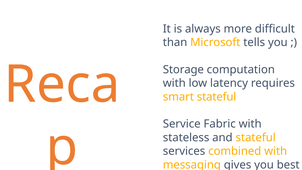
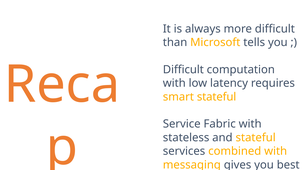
Storage: Storage -> Difficult (183, 70)
